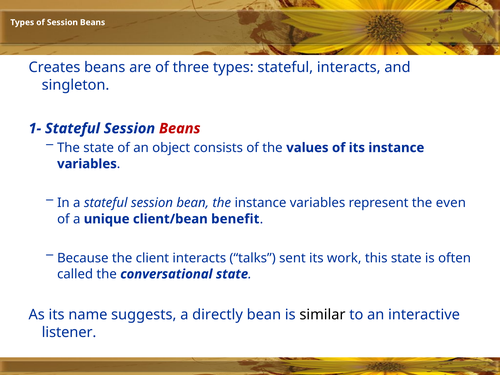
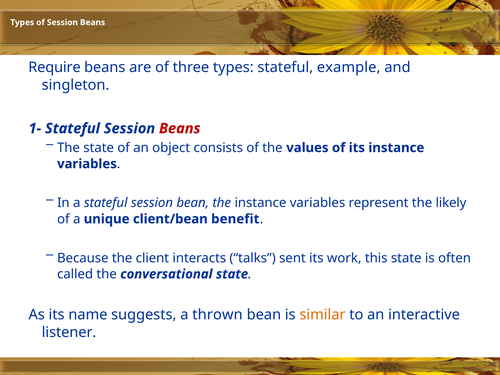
Creates: Creates -> Require (54, 67)
stateful interacts: interacts -> example (349, 67)
even: even -> likely (451, 203)
directly: directly -> thrown (217, 315)
similar colour: black -> orange (322, 315)
